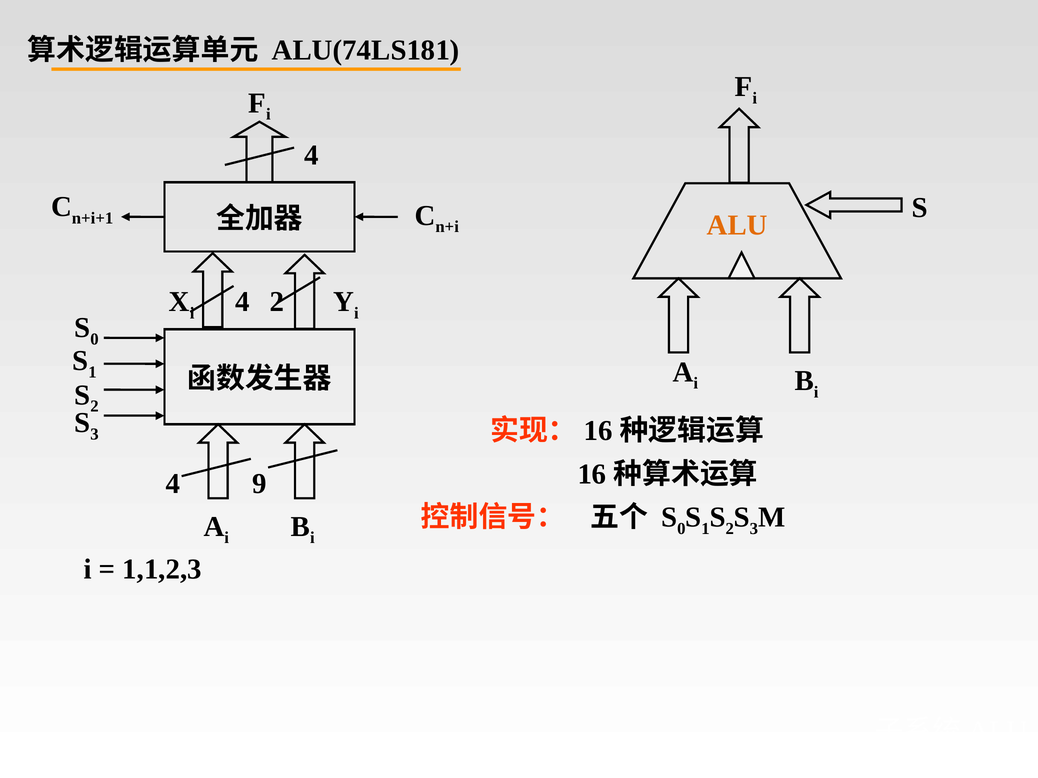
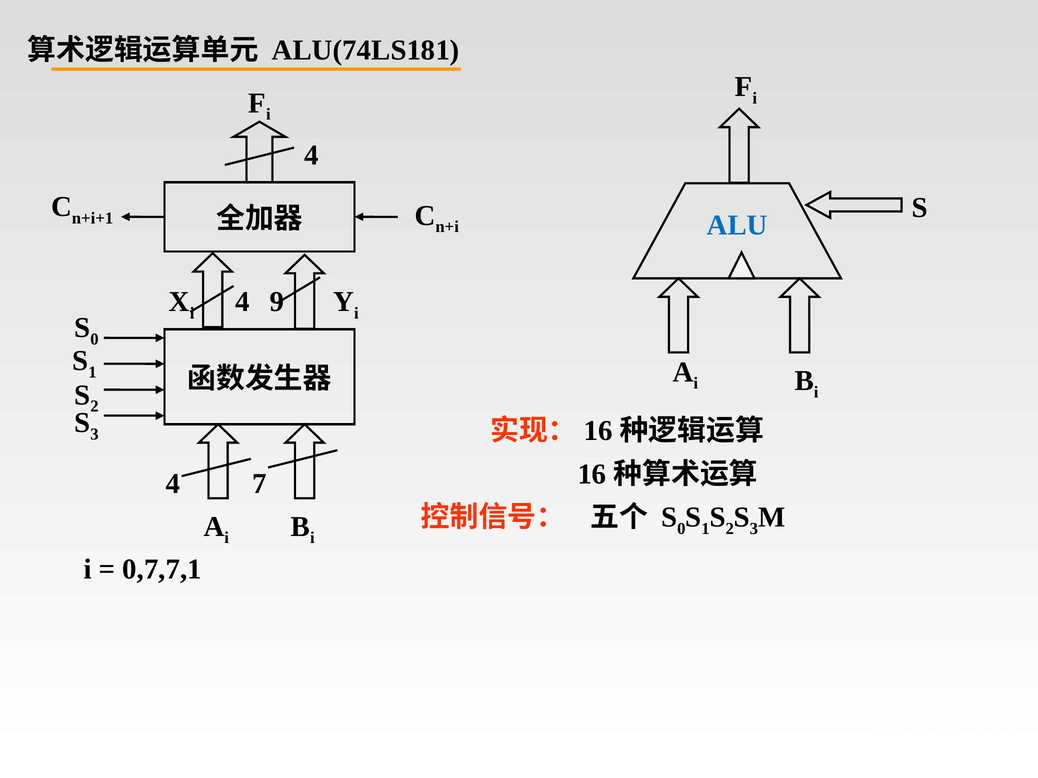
ALU colour: orange -> blue (737, 225)
4 2: 2 -> 9 (277, 302)
9: 9 -> 7 (260, 484)
1,1,2,3: 1,1,2,3 -> 0,7,7,1 (162, 570)
